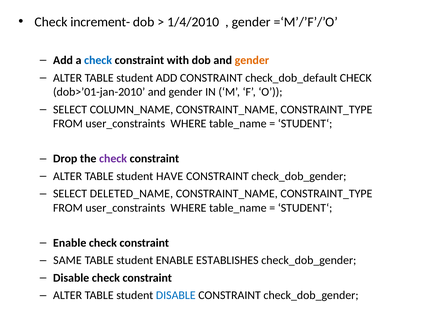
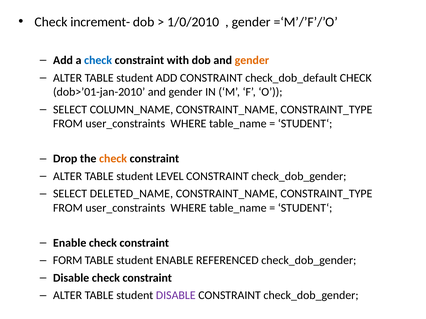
1/4/2010: 1/4/2010 -> 1/0/2010 (193, 22)
check colour: purple -> orange (113, 159)
HAVE: HAVE -> LEVEL (170, 177)
SAME: SAME -> FORM (68, 261)
ESTABLISHES: ESTABLISHES -> REFERENCED (227, 261)
DISABLE colour: blue -> purple (176, 296)
